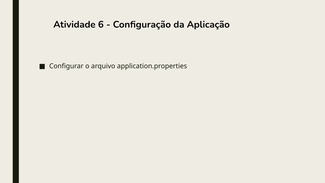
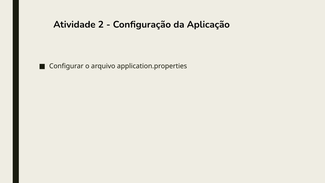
6: 6 -> 2 (101, 24)
